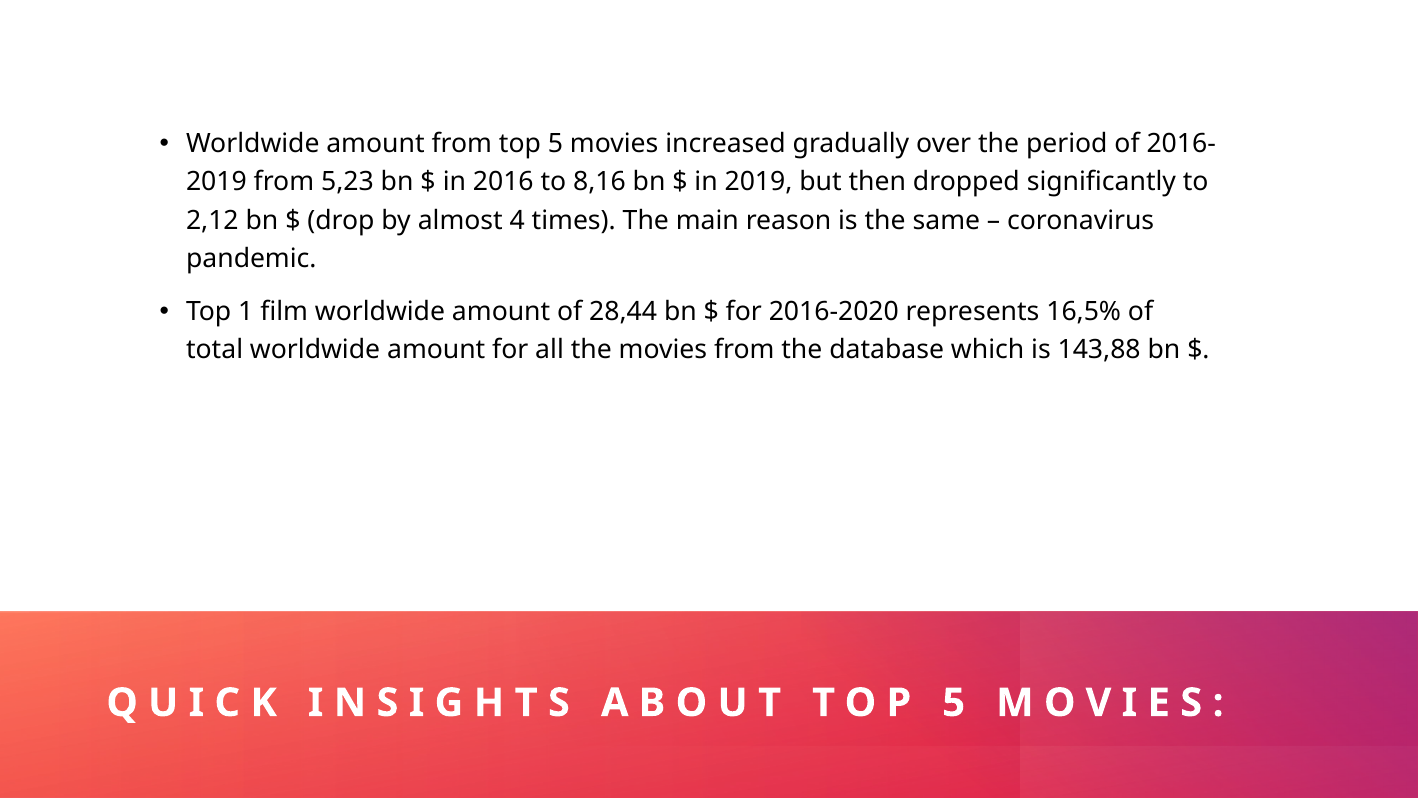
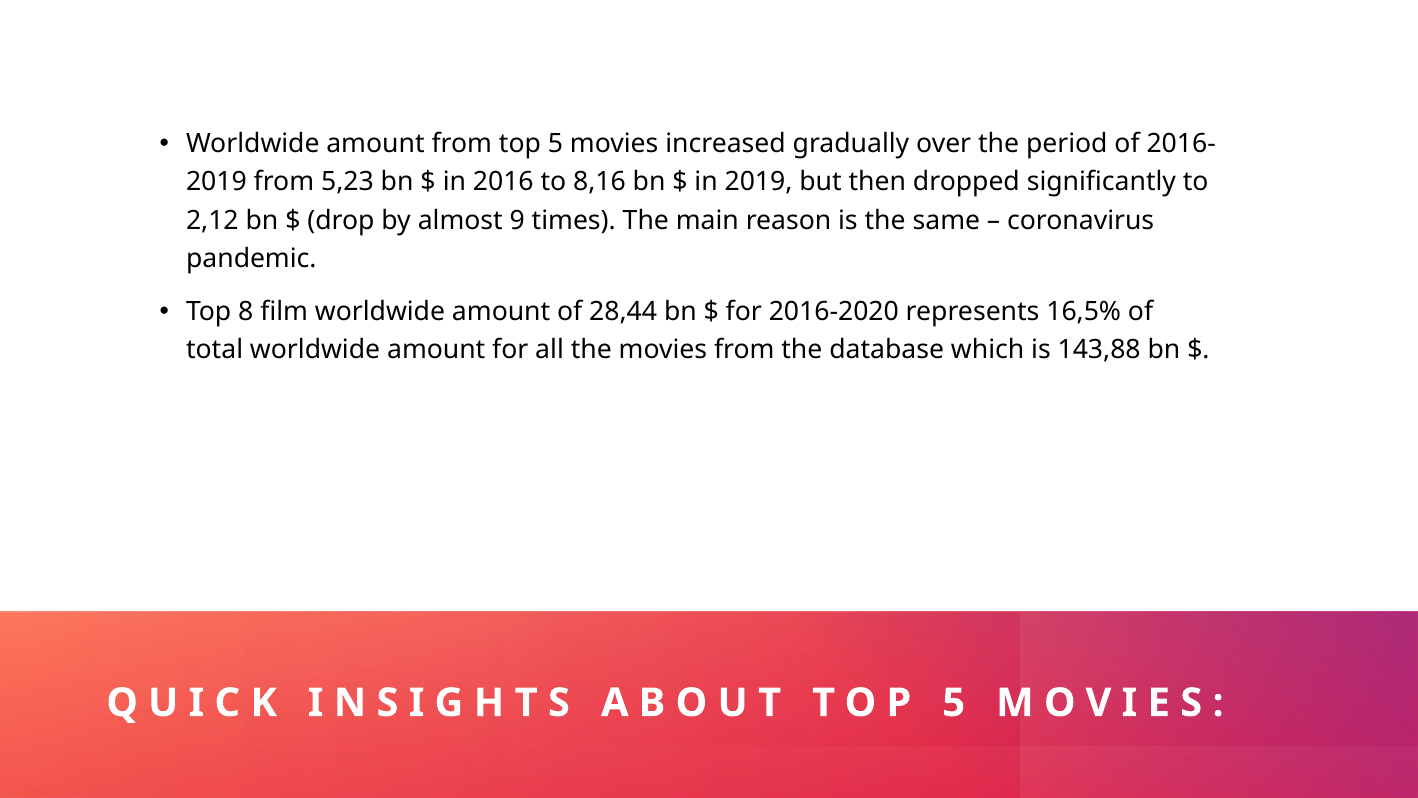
4: 4 -> 9 (517, 220)
1: 1 -> 8 (246, 312)
